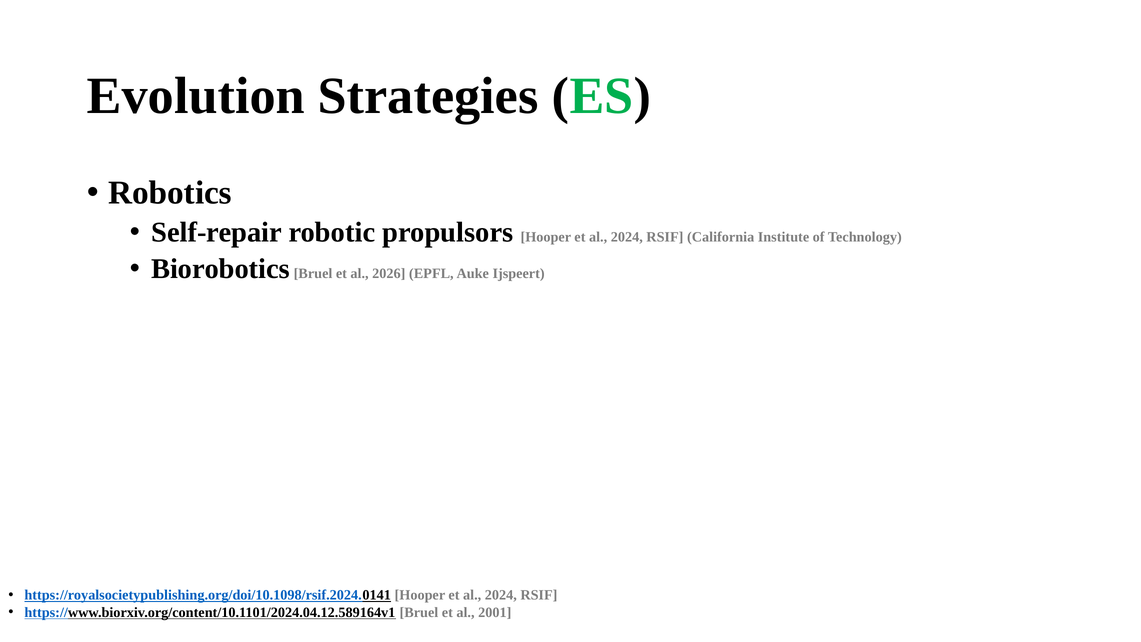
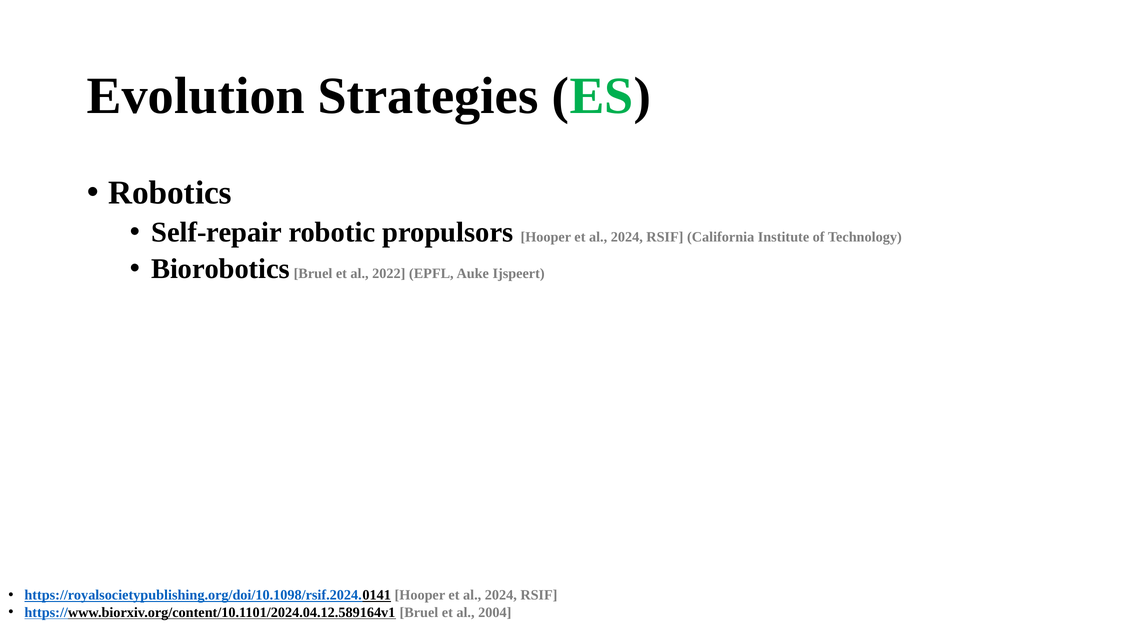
2026: 2026 -> 2022 (389, 274)
2001: 2001 -> 2004 (495, 612)
